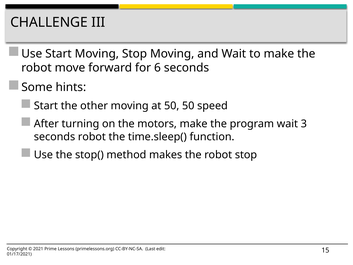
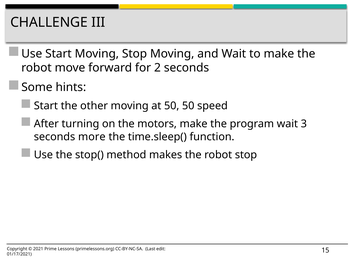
6: 6 -> 2 (157, 68)
seconds robot: robot -> more (92, 137)
